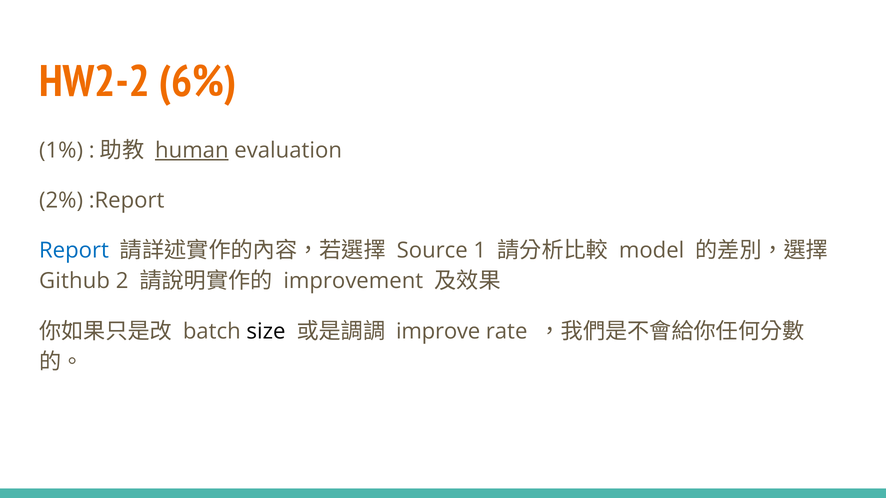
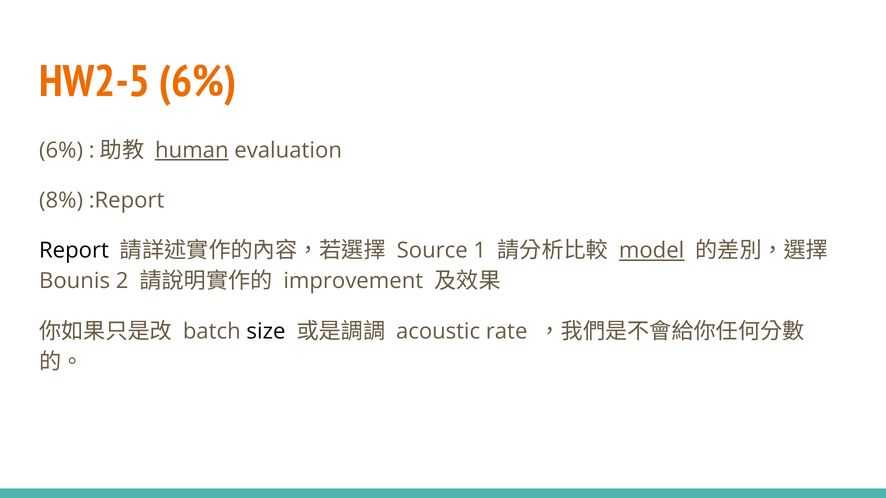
HW2-2: HW2-2 -> HW2-5 (94, 82)
1%: 1% -> 6% (61, 150)
2%: 2% -> 8% (61, 201)
Report colour: blue -> black (74, 251)
model underline: none -> present (652, 251)
Github: Github -> Bounis (75, 281)
improve: improve -> acoustic (438, 332)
